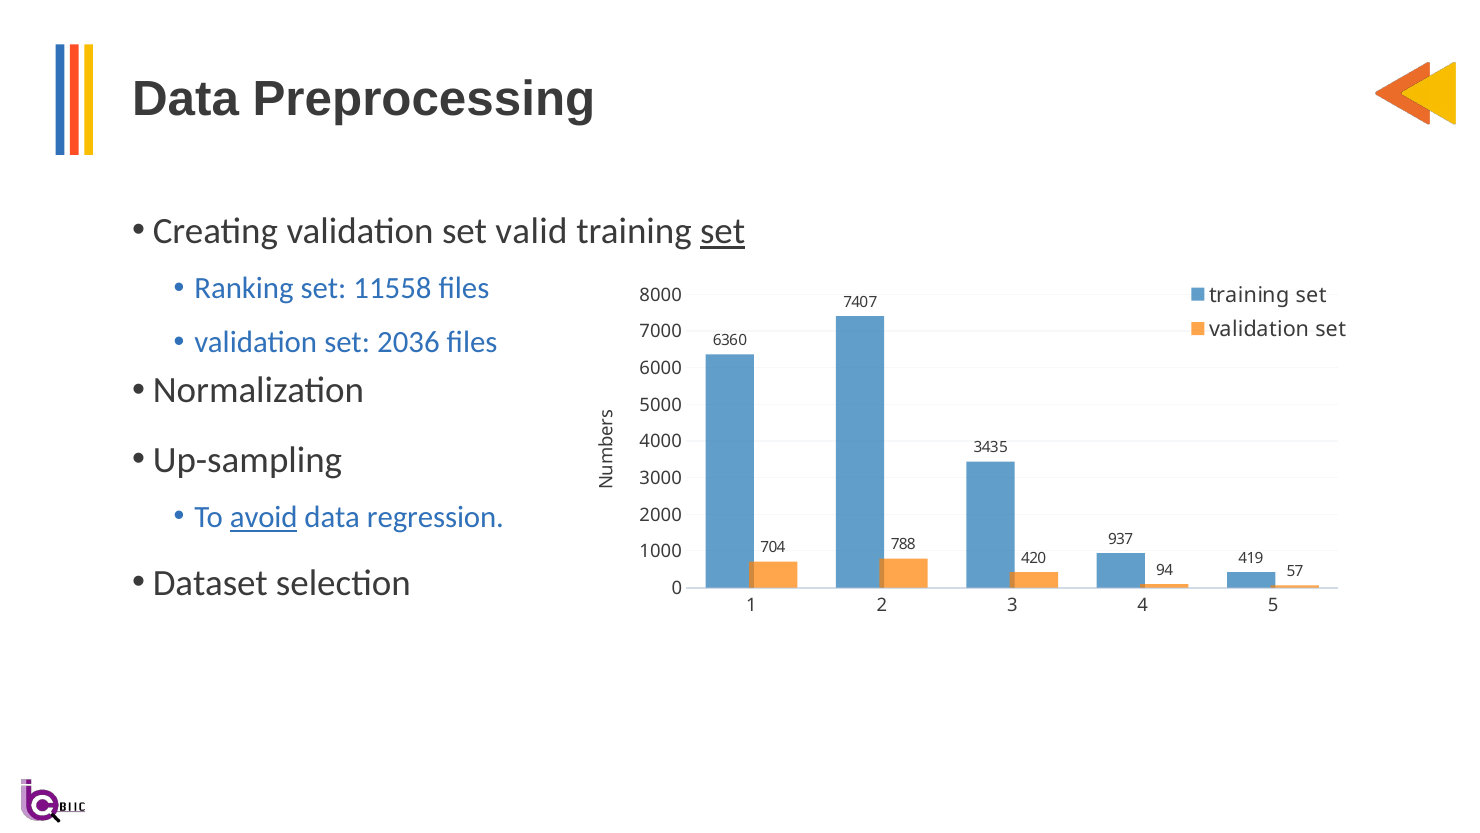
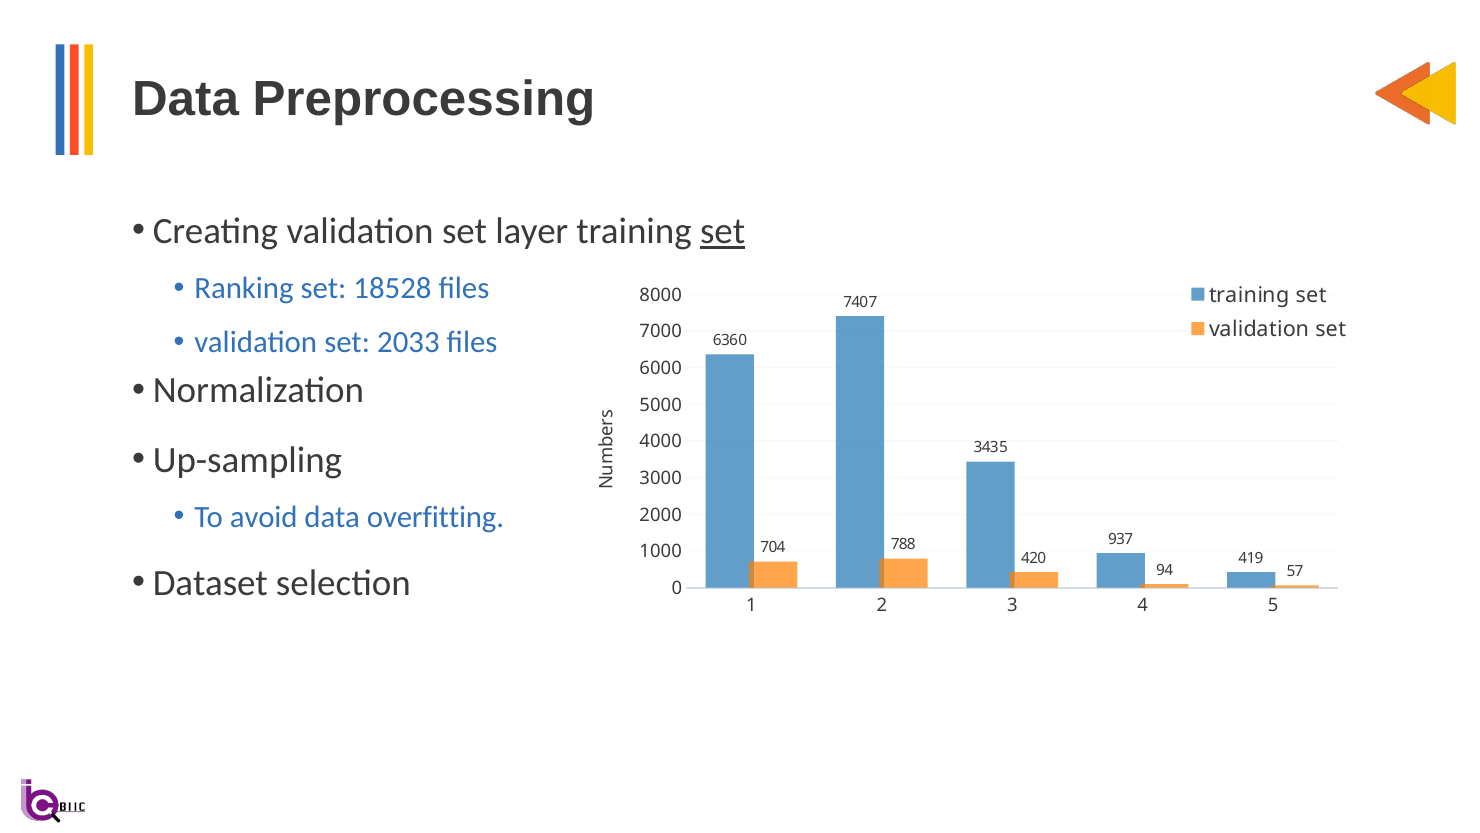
valid: valid -> layer (532, 231)
11558: 11558 -> 18528 (393, 289)
2036: 2036 -> 2033 (408, 342)
avoid underline: present -> none (264, 517)
regression: regression -> overfitting (436, 517)
